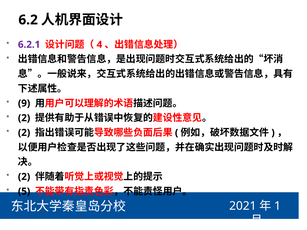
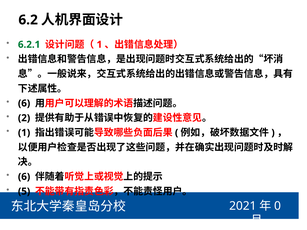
6.2.1 colour: purple -> green (29, 45)
4: 4 -> 1 (99, 45)
9: 9 -> 6 (24, 103)
2: 2 -> 1 (24, 133)
2: 2 -> 6 (24, 177)
1: 1 -> 0 (278, 206)
